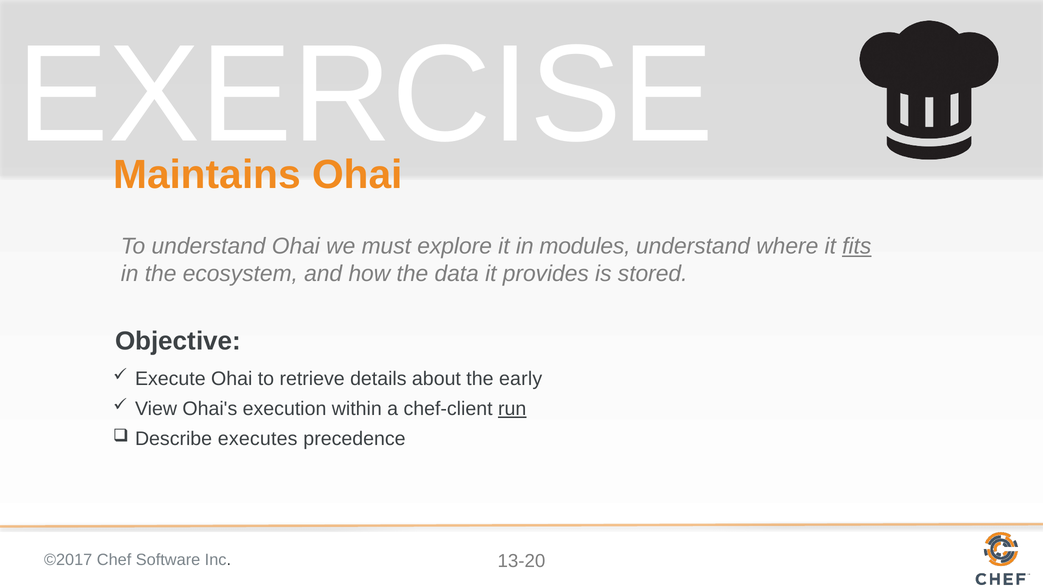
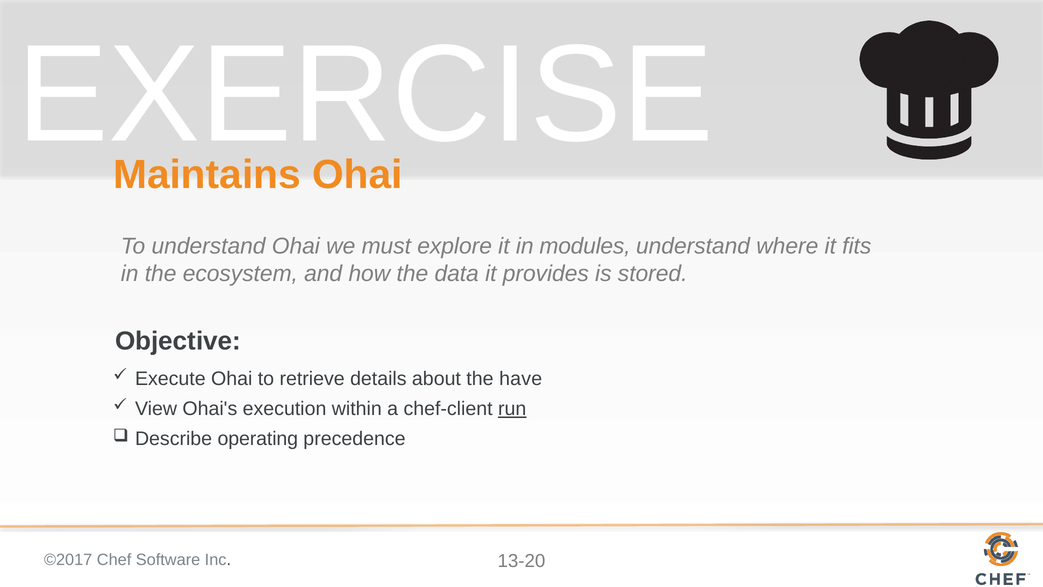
fits underline: present -> none (857, 246)
early: early -> have (521, 379)
executes: executes -> operating (258, 439)
